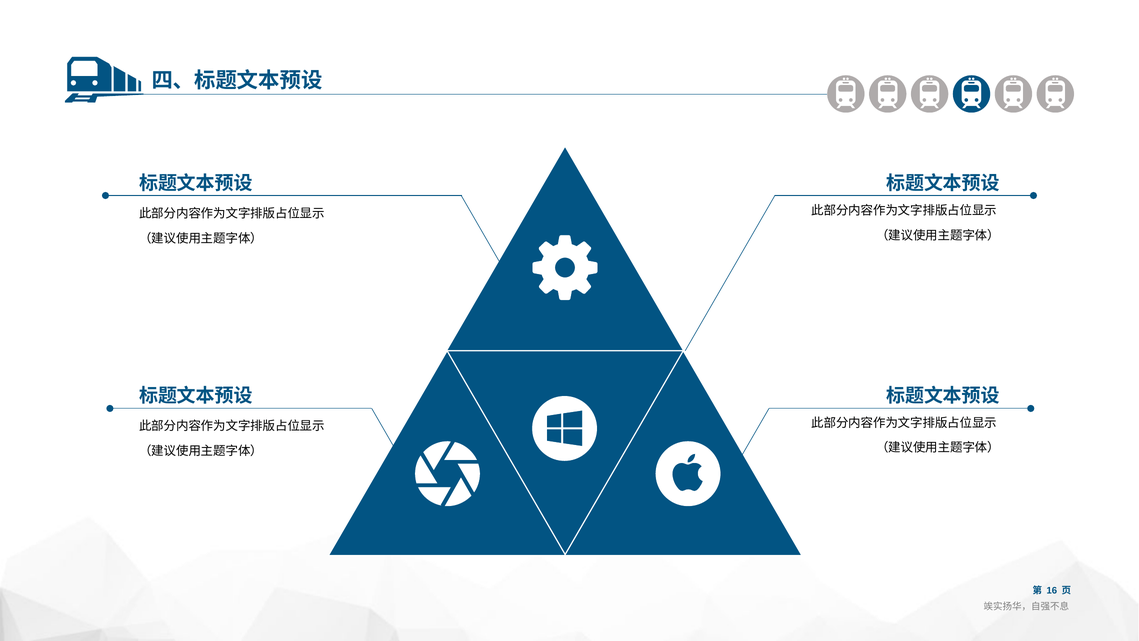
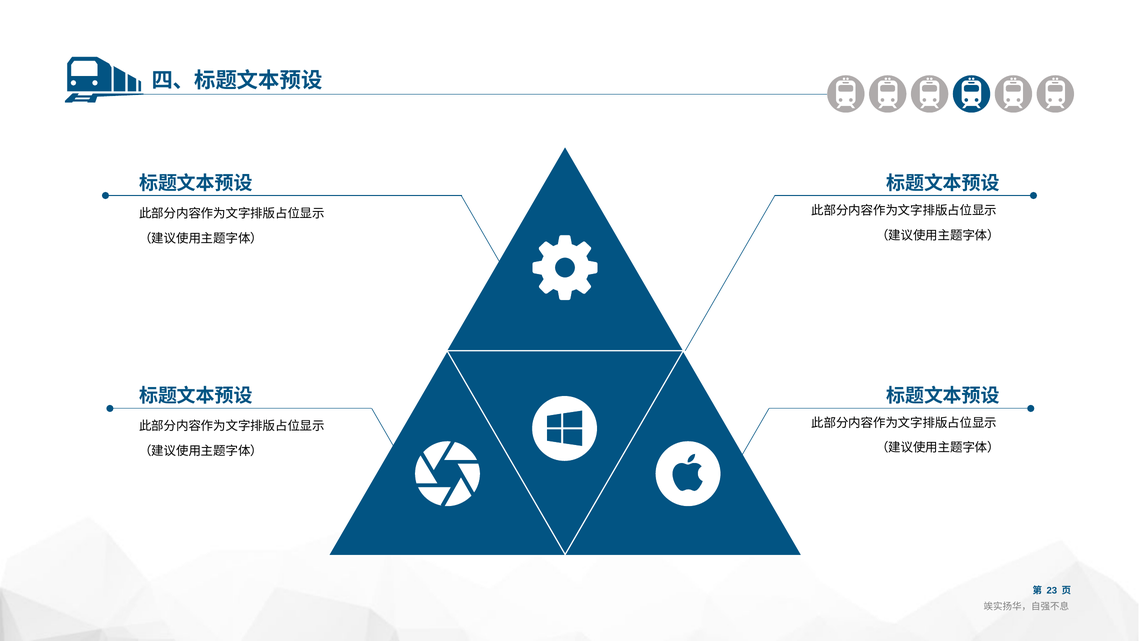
16: 16 -> 23 (1052, 591)
